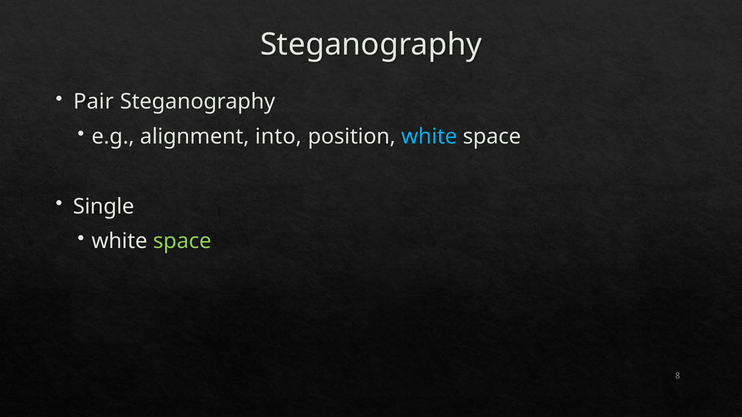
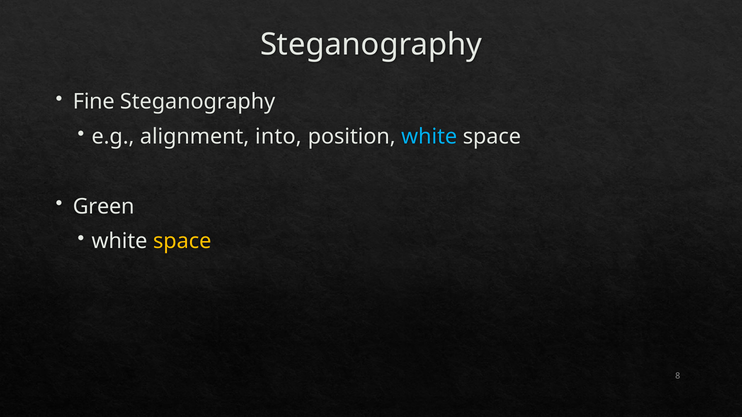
Pair: Pair -> Fine (94, 102)
Single: Single -> Green (104, 207)
space colour: light green -> yellow (182, 241)
